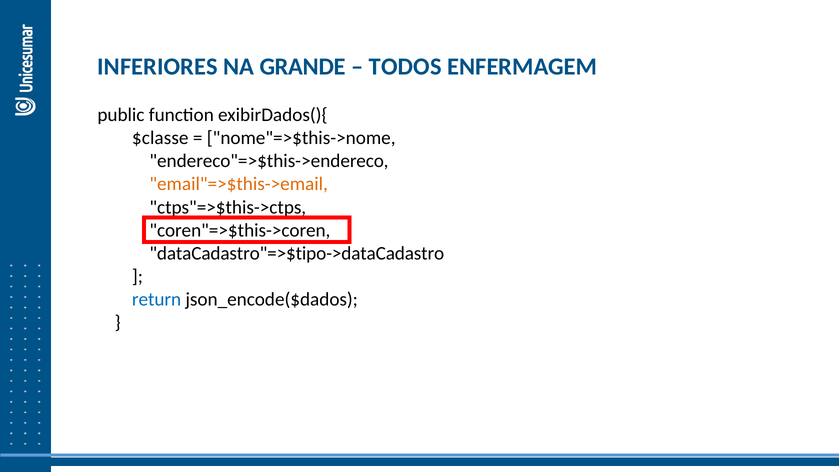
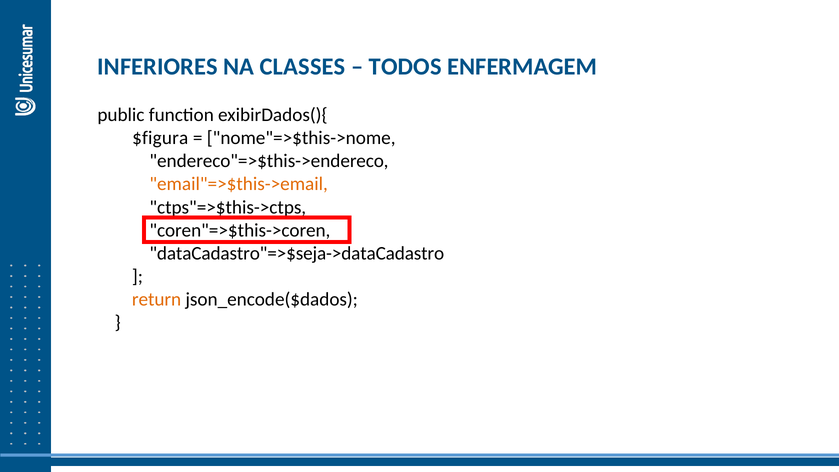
GRANDE: GRANDE -> CLASSES (303, 67)
$classe: $classe -> $figura (160, 138)
dataCadastro"=>$tipo->dataCadastro: dataCadastro"=>$tipo->dataCadastro -> dataCadastro"=>$seja->dataCadastro (297, 253)
return colour: blue -> orange (157, 299)
